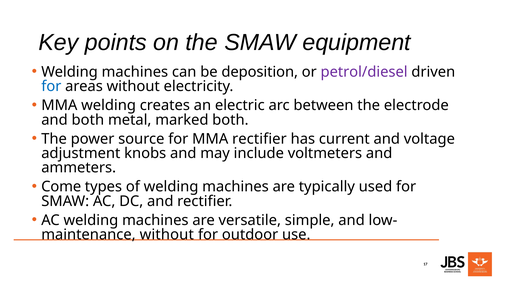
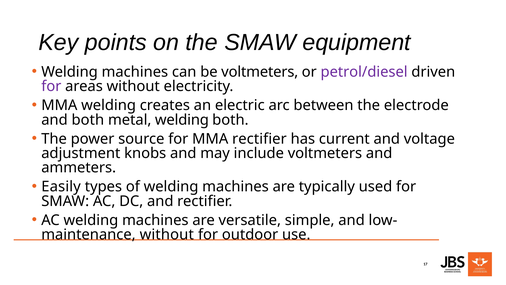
be deposition: deposition -> voltmeters (260, 72)
for colour: blue -> purple (51, 86)
metal marked: marked -> welding (182, 120)
Come: Come -> Easily (61, 187)
